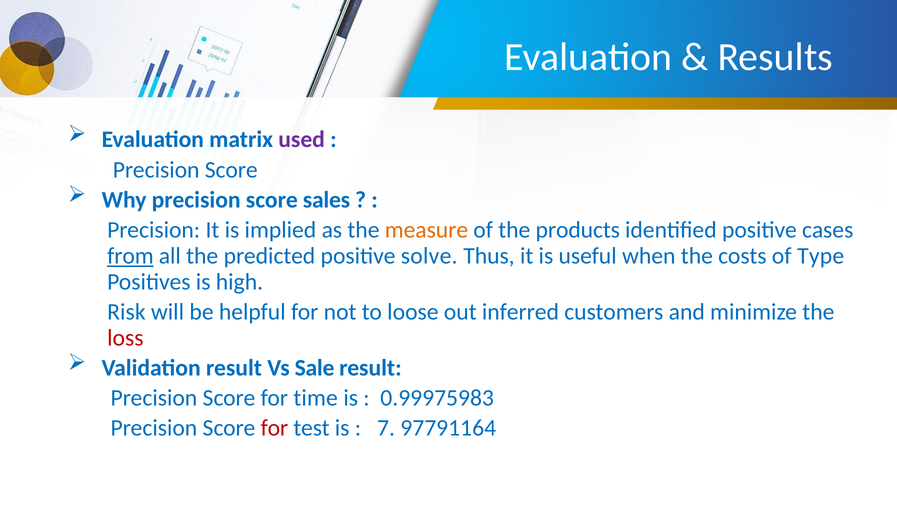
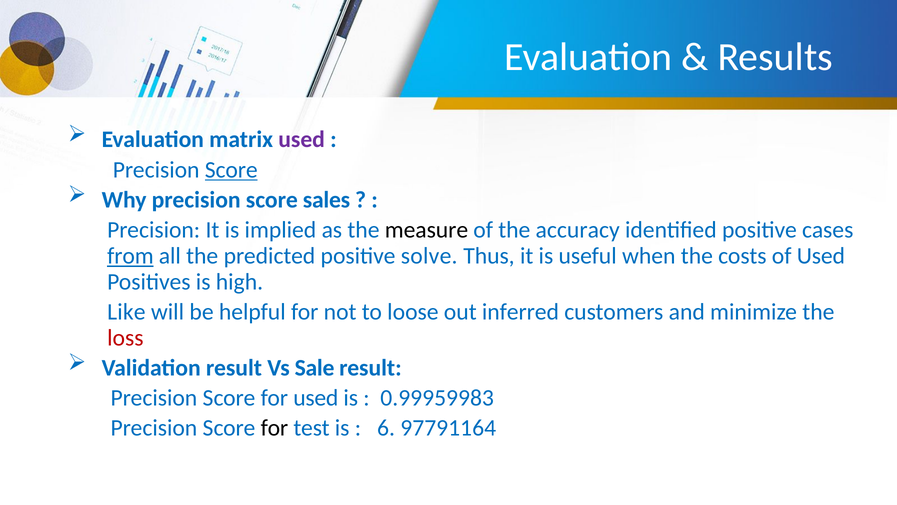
Score underline: none -> present (231, 170)
measure colour: orange -> black (426, 230)
products: products -> accuracy (578, 230)
of Type: Type -> Used (821, 256)
Risk: Risk -> Like (126, 312)
for time: time -> used (316, 398)
0.99975983: 0.99975983 -> 0.99959983 (437, 398)
for colour: red -> black (274, 428)
7: 7 -> 6 (386, 428)
